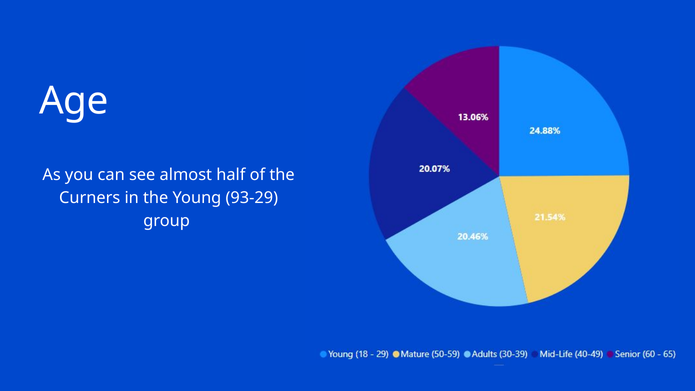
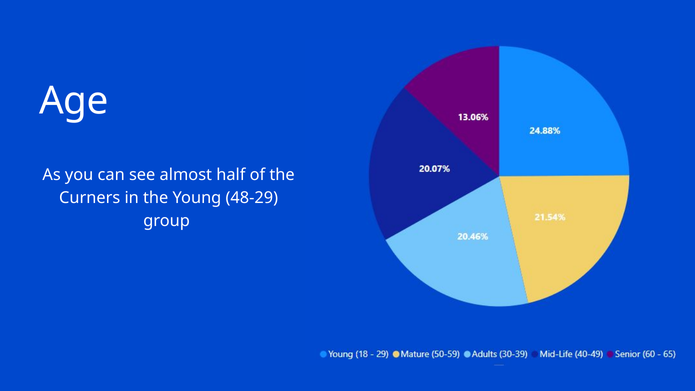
93-29: 93-29 -> 48-29 (252, 198)
